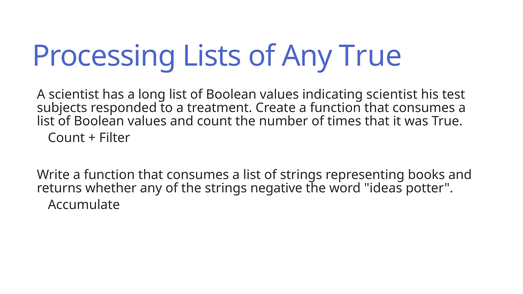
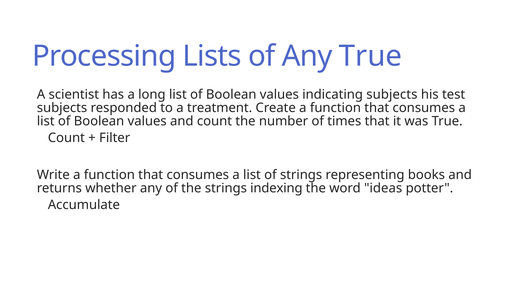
indicating scientist: scientist -> subjects (392, 95)
negative: negative -> indexing (276, 188)
